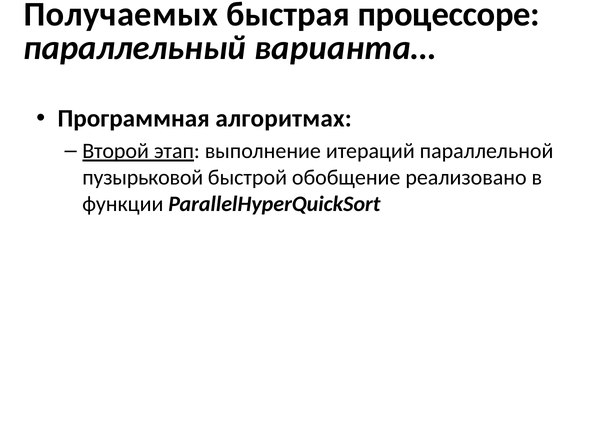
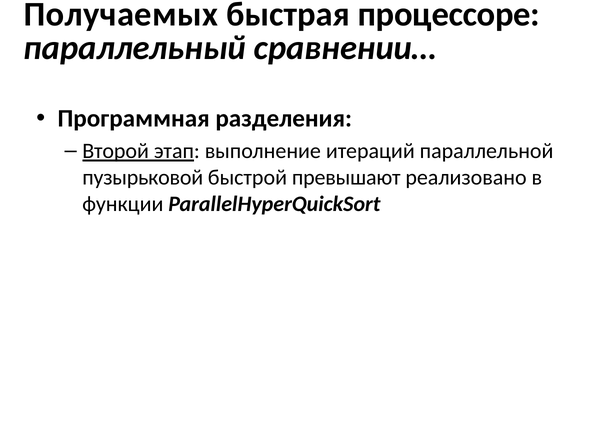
варианта…: варианта… -> сравнении… (345, 48)
алгоритмах: алгоритмах -> разделения (284, 119)
обобщение: обобщение -> превышают (346, 178)
